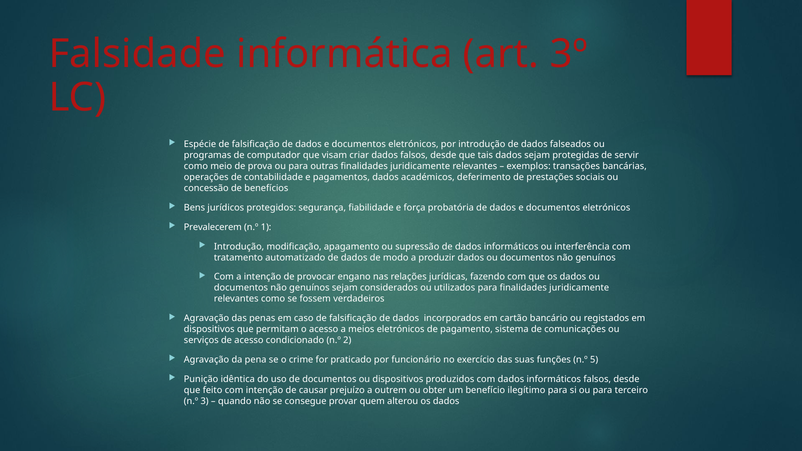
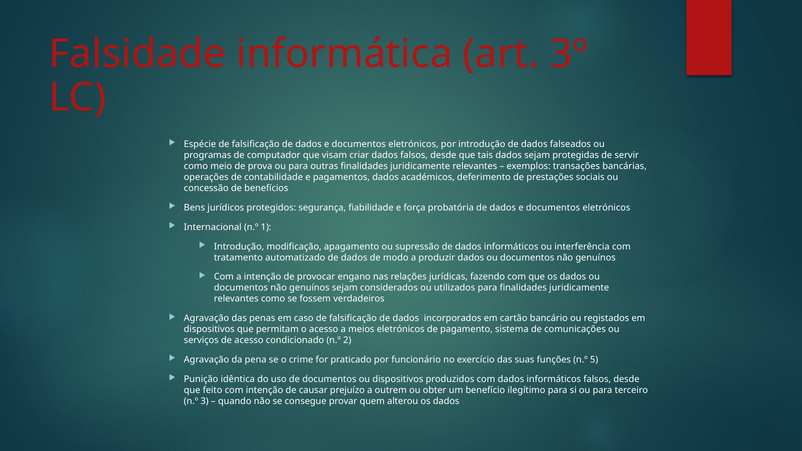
Prevalecerem: Prevalecerem -> Internacional (213, 227)
